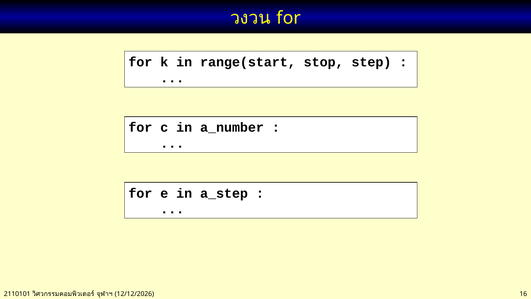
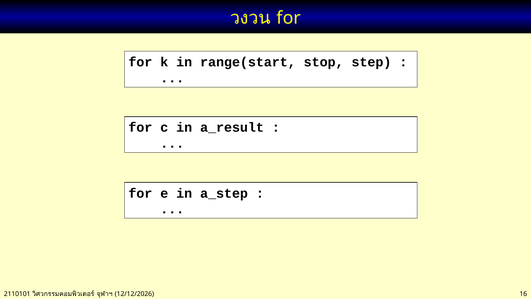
a_number: a_number -> a_result (232, 127)
